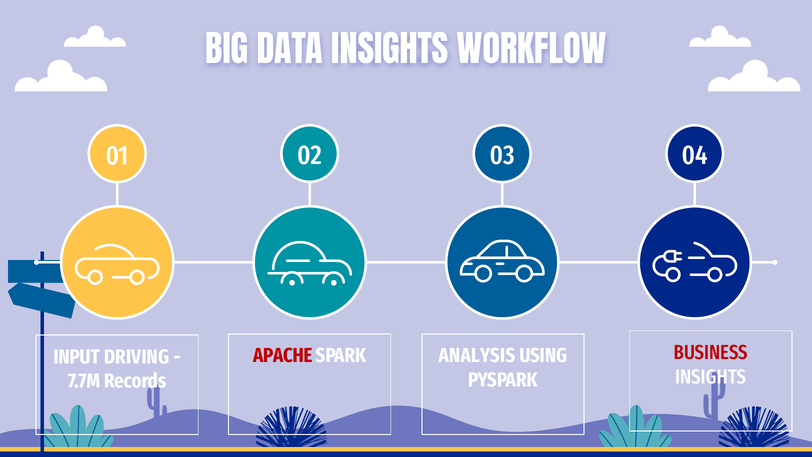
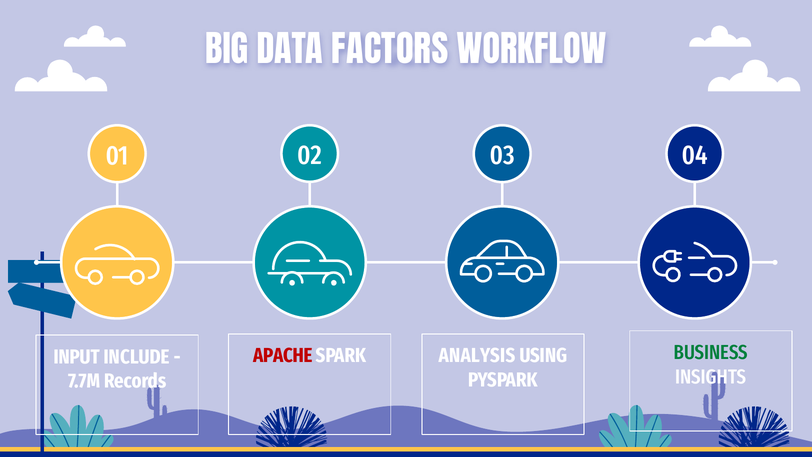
DATA INSIGHTS: INSIGHTS -> FACTORS (390, 52)
BUSINESS colour: red -> green (711, 352)
DRIVING: DRIVING -> INCLUDE (137, 357)
